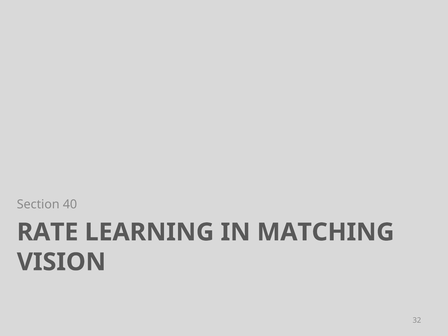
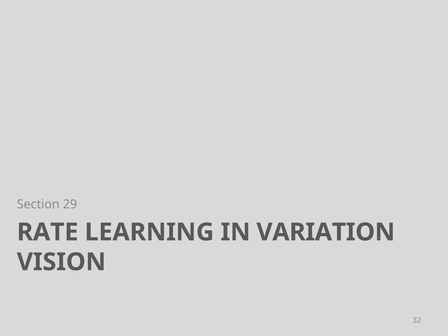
40: 40 -> 29 (70, 204)
MATCHING: MATCHING -> VARIATION (326, 232)
